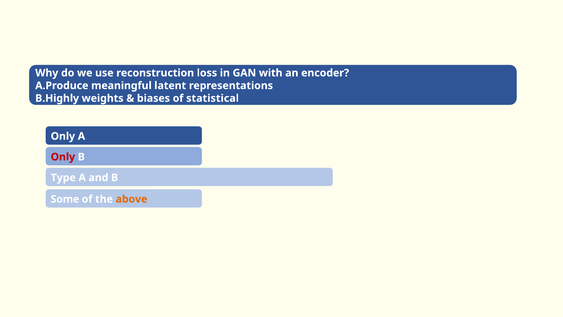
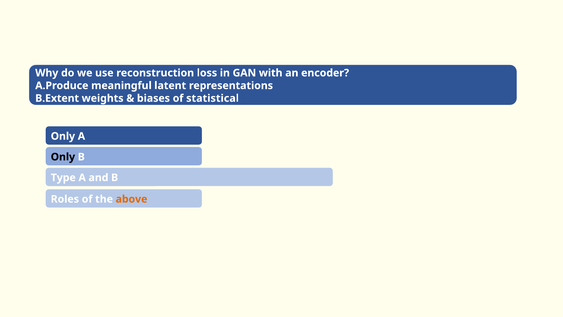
B.Highly: B.Highly -> B.Extent (57, 98)
Only colour: red -> black (63, 157)
Some: Some -> Roles (65, 199)
